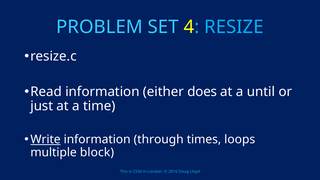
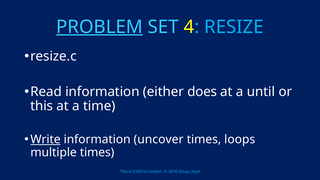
PROBLEM underline: none -> present (100, 27)
just: just -> this (42, 106)
through: through -> uncover (159, 139)
multiple block: block -> times (97, 152)
